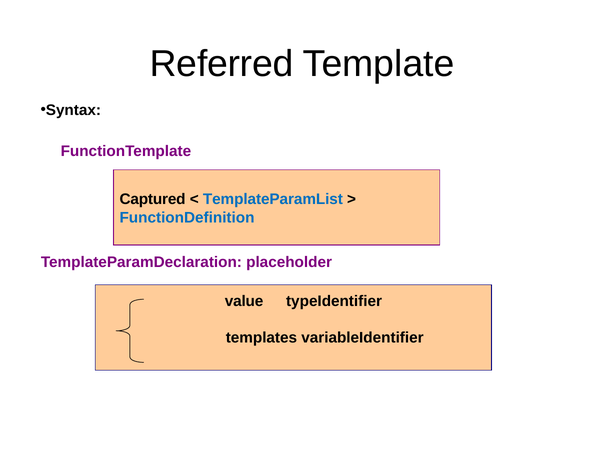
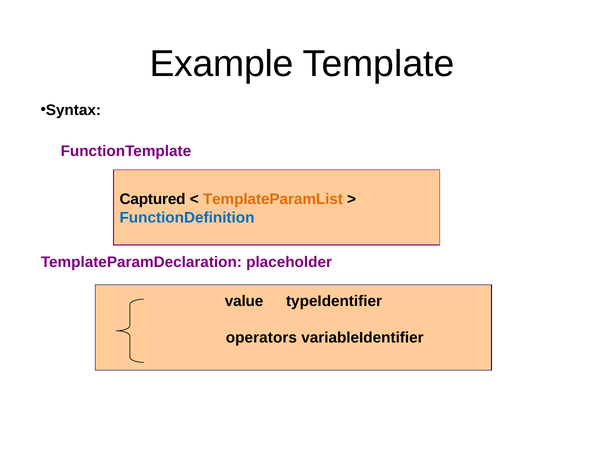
Referred: Referred -> Example (222, 64)
TemplateParamList colour: blue -> orange (273, 199)
templates: templates -> operators (261, 338)
